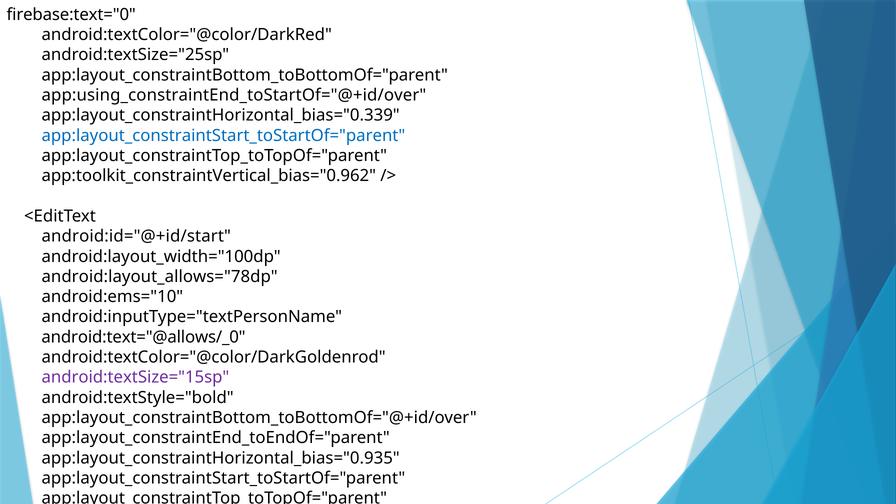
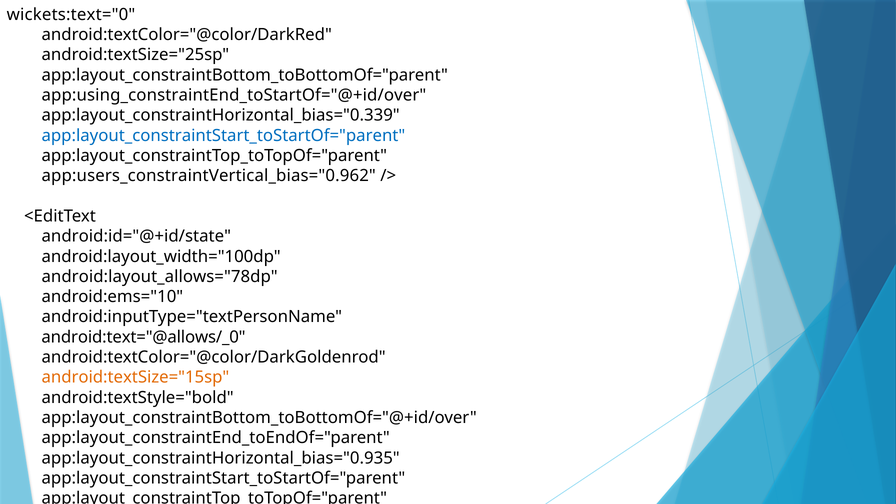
firebase:text="0: firebase:text="0 -> wickets:text="0 (71, 15)
app:toolkit_constraintVertical_bias="0.962: app:toolkit_constraintVertical_bias="0.962 -> app:users_constraintVertical_bias="0.962 (209, 176)
android:id="@+id/start: android:id="@+id/start -> android:id="@+id/state (136, 236)
android:textSize="15sp colour: purple -> orange (135, 377)
